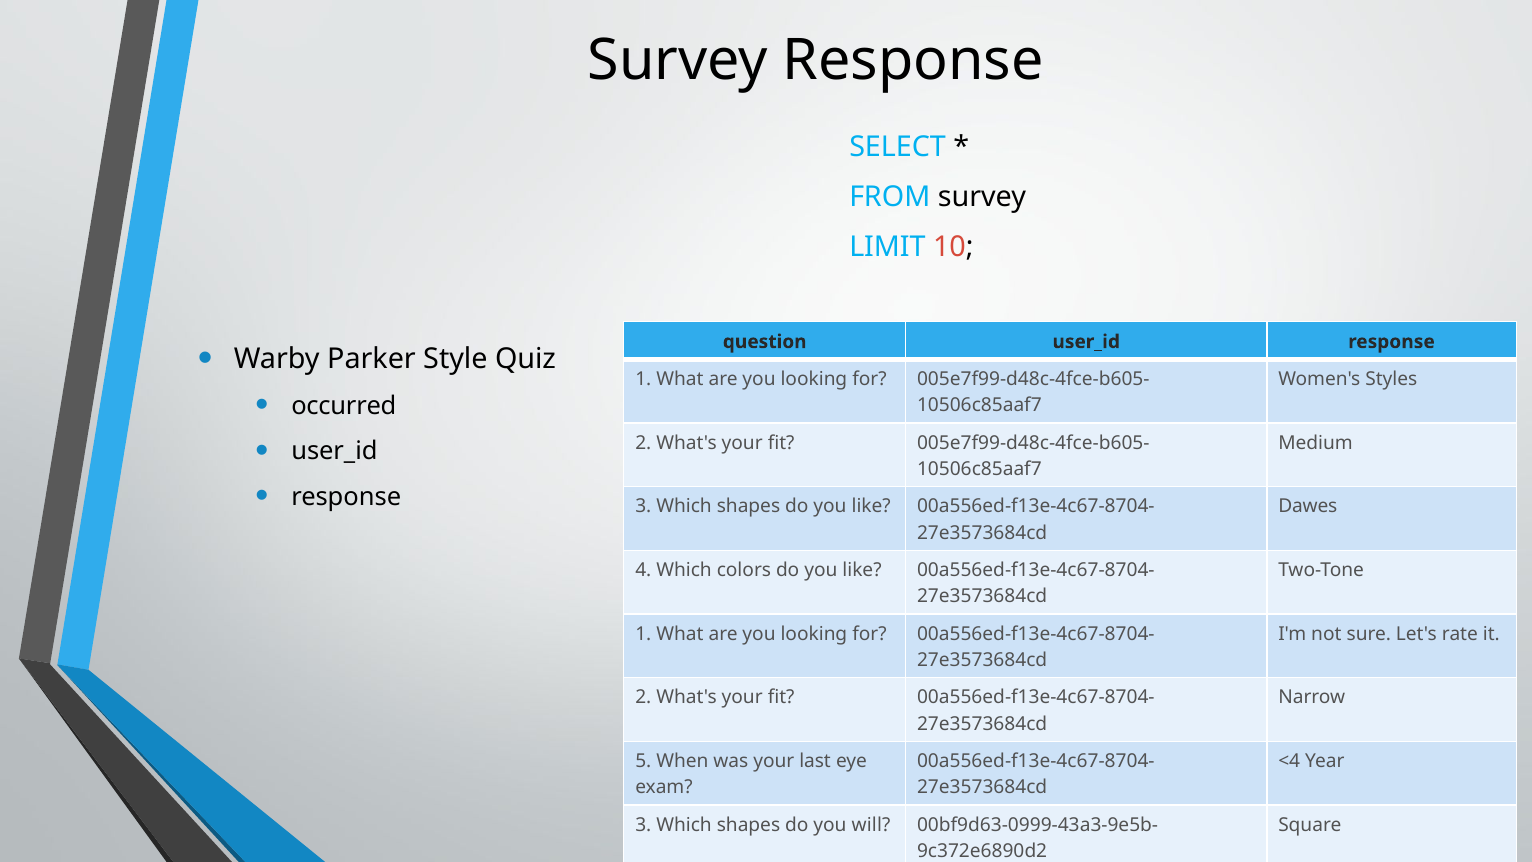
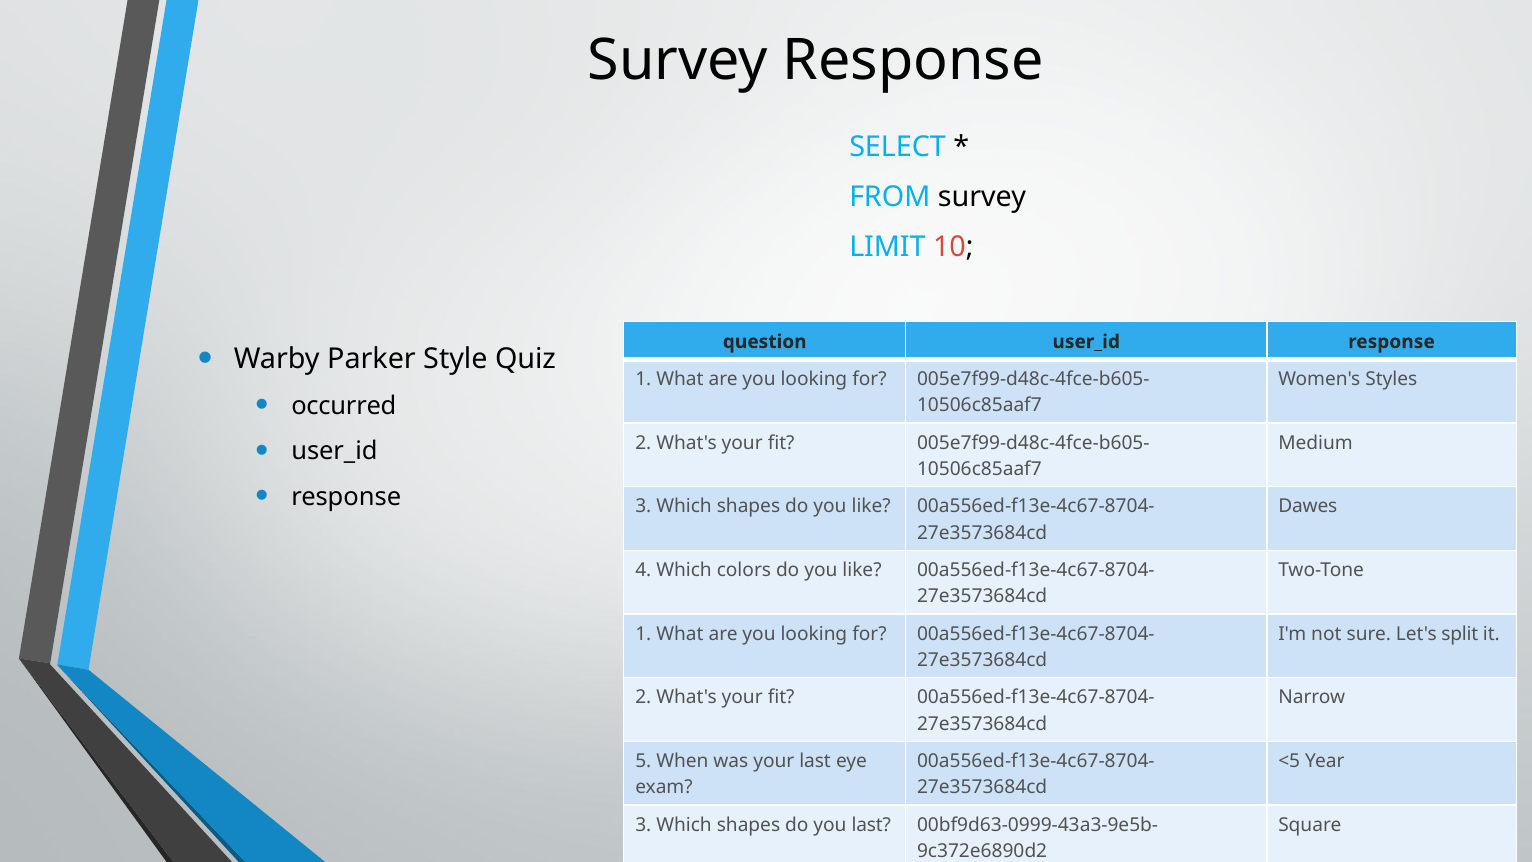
rate: rate -> split (1460, 634)
<4: <4 -> <5 (1289, 761)
you will: will -> last (871, 825)
